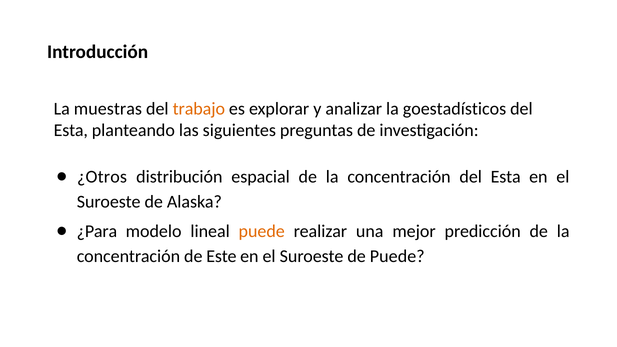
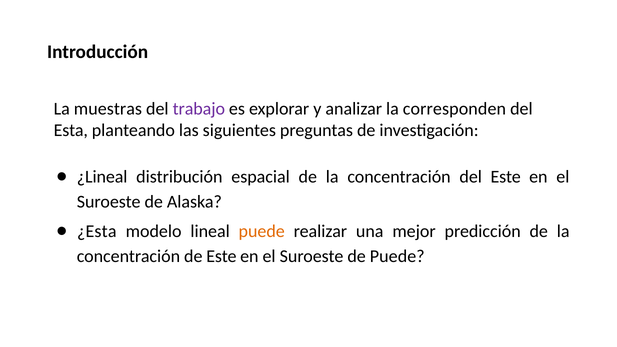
trabajo colour: orange -> purple (199, 109)
goestadísticos: goestadísticos -> corresponden (454, 109)
¿Otros: ¿Otros -> ¿Lineal (102, 177)
concentración del Esta: Esta -> Este (506, 177)
¿Para: ¿Para -> ¿Esta (97, 232)
